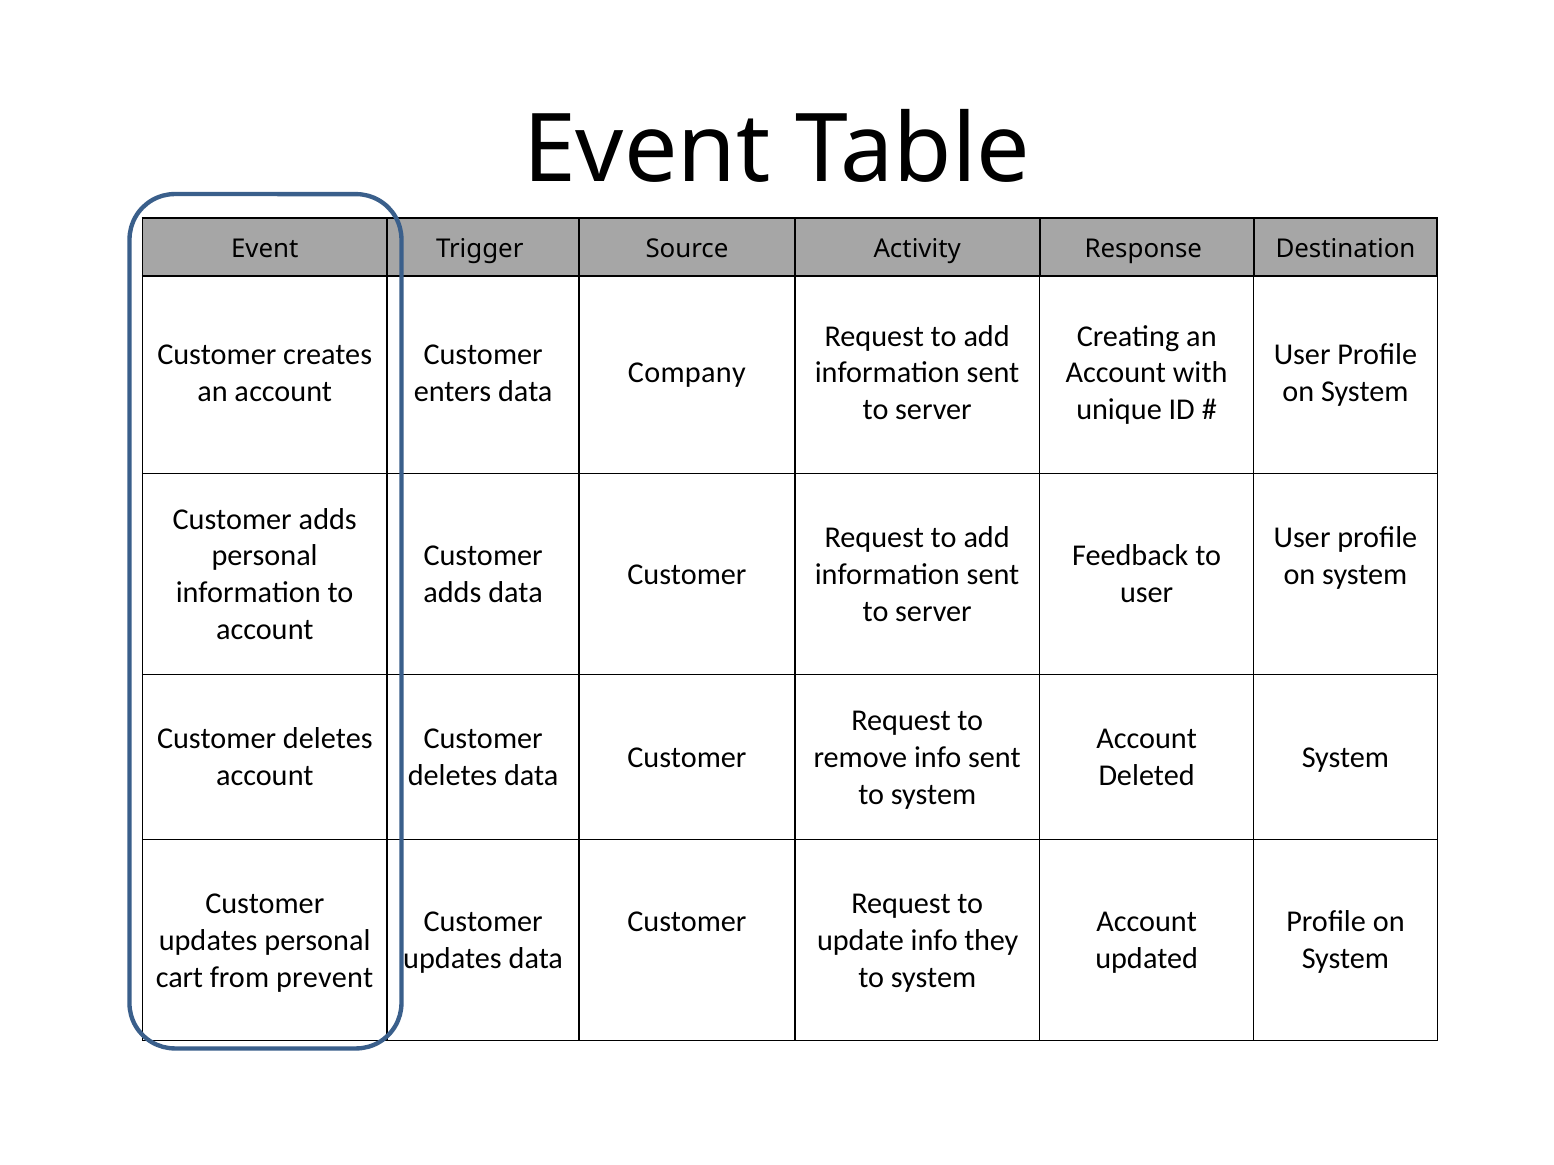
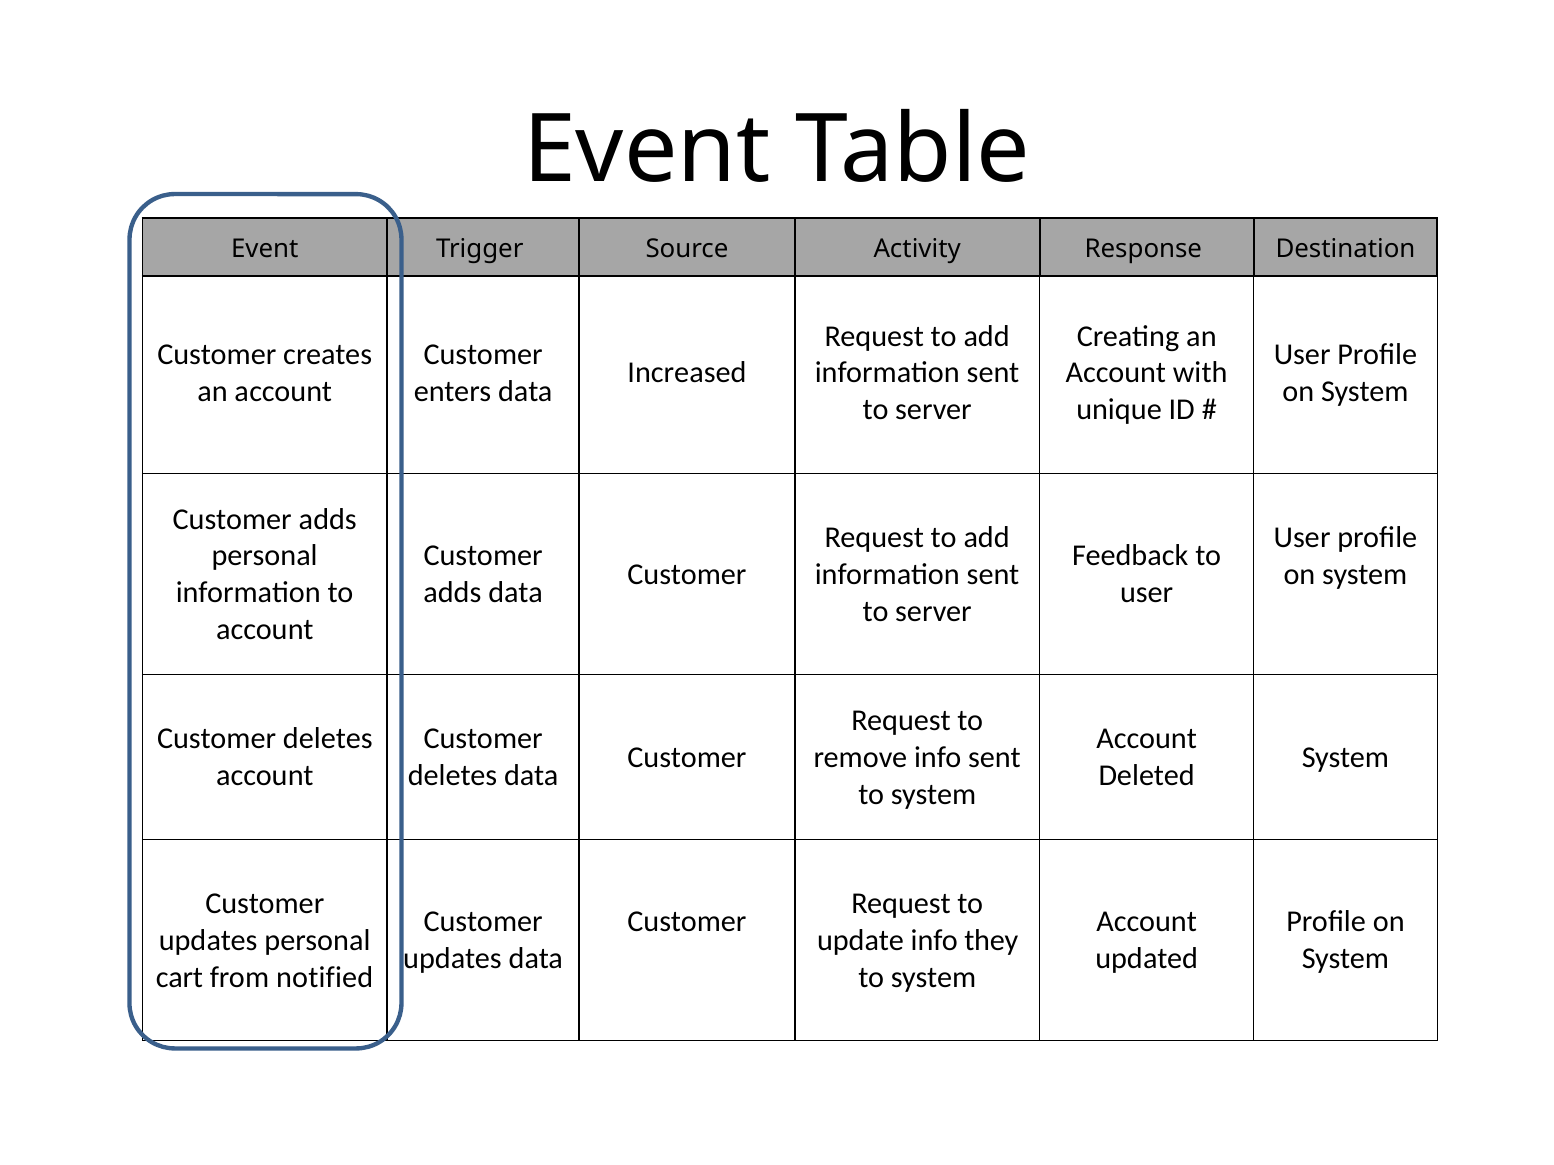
Company: Company -> Increased (687, 373)
prevent: prevent -> notified (325, 977)
